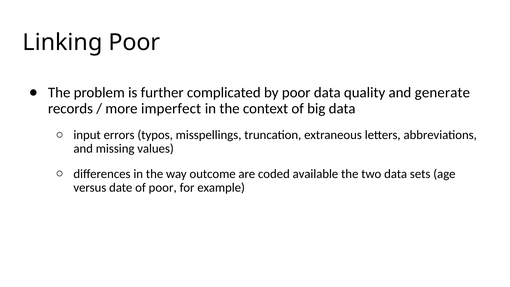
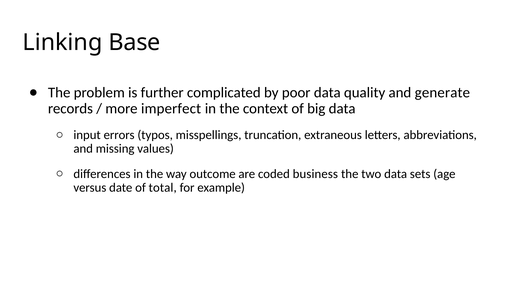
Linking Poor: Poor -> Base (134, 42)
available: available -> business (315, 174)
of poor: poor -> total (163, 188)
